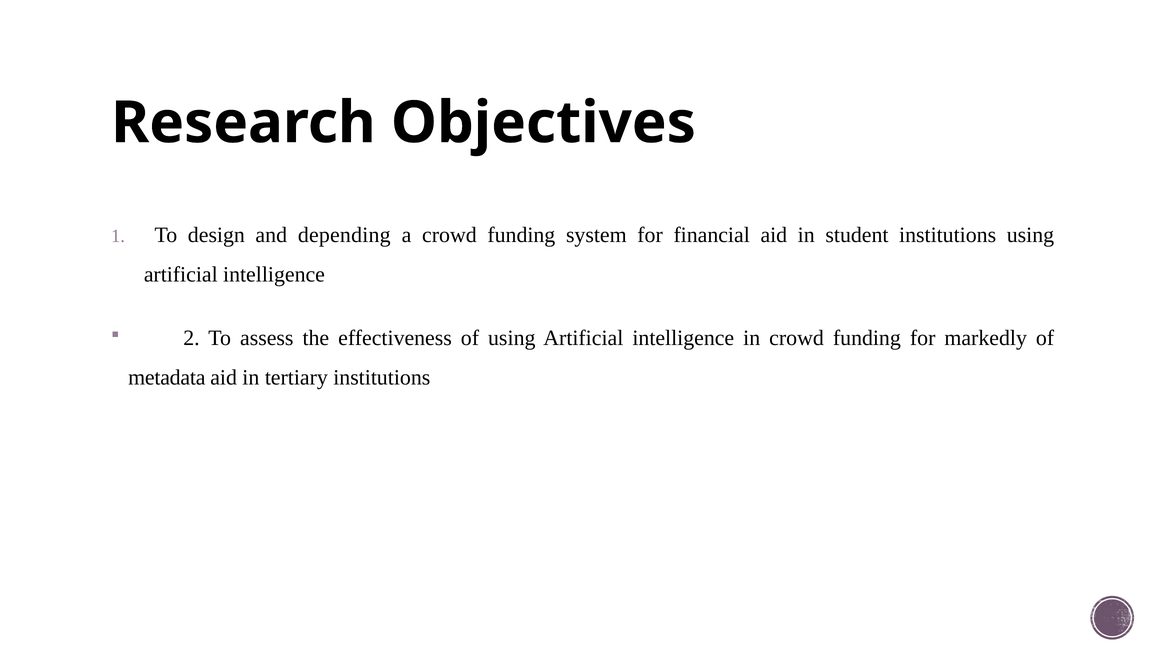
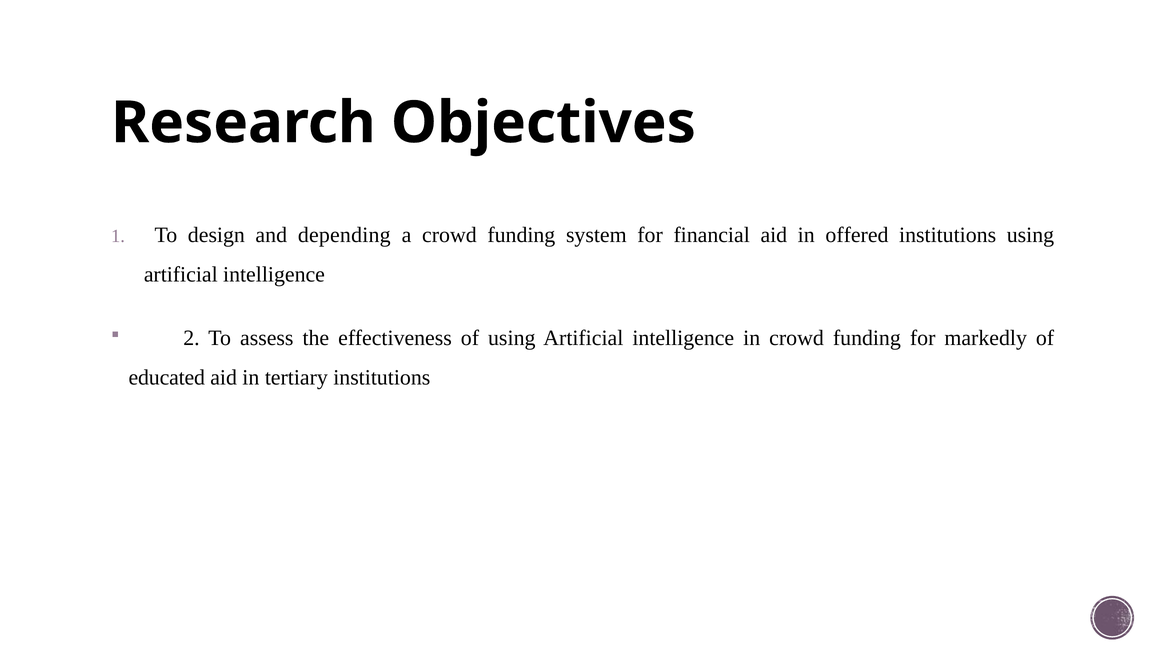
student: student -> offered (857, 235)
metadata: metadata -> educated (167, 377)
